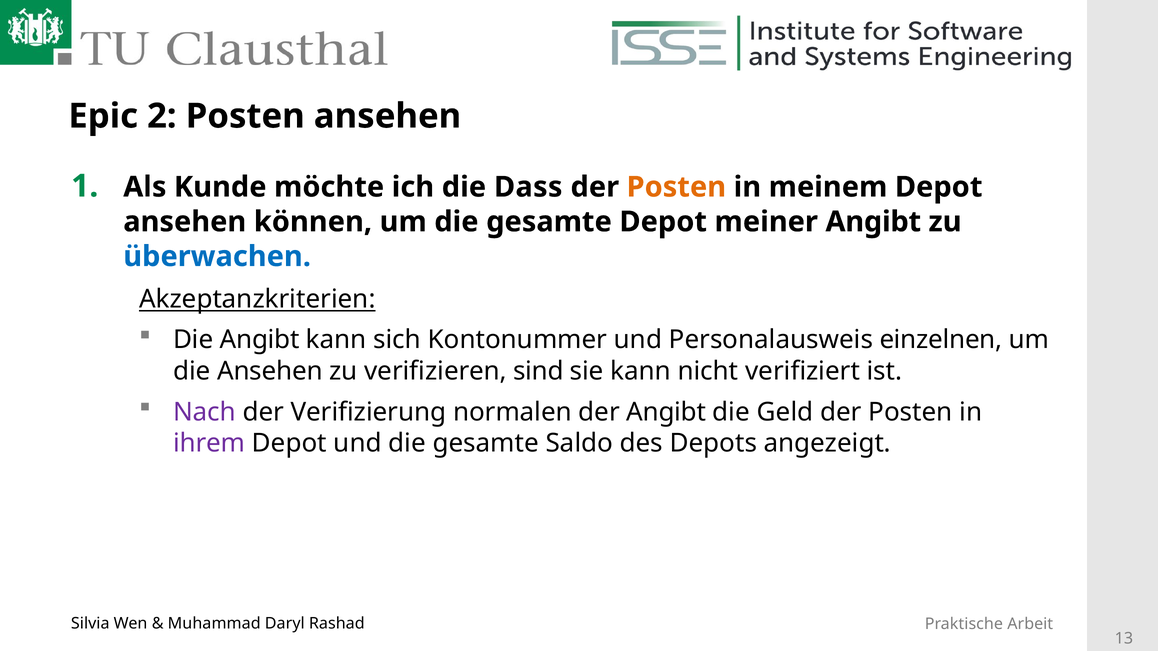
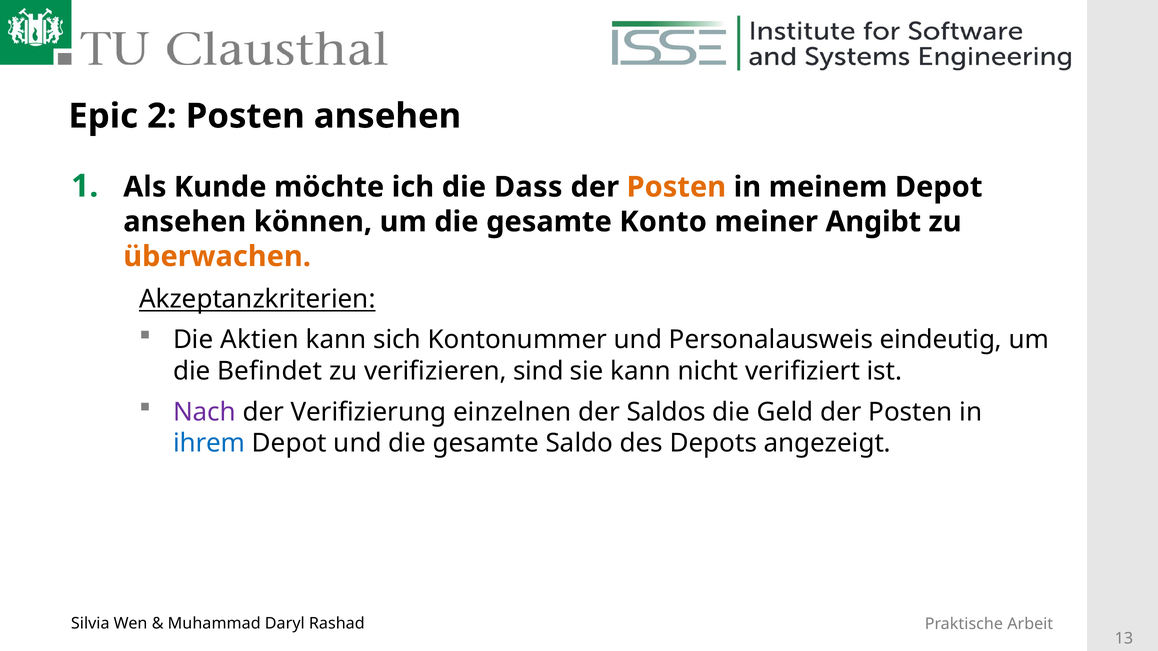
gesamte Depot: Depot -> Konto (663, 222)
überwachen colour: blue -> orange (217, 257)
Die Angibt: Angibt -> Aktien (259, 340)
einzelnen: einzelnen -> eindeutig (941, 340)
die Ansehen: Ansehen -> Befindet (270, 371)
normalen: normalen -> einzelnen (512, 412)
der Angibt: Angibt -> Saldos (666, 412)
ihrem colour: purple -> blue (209, 443)
